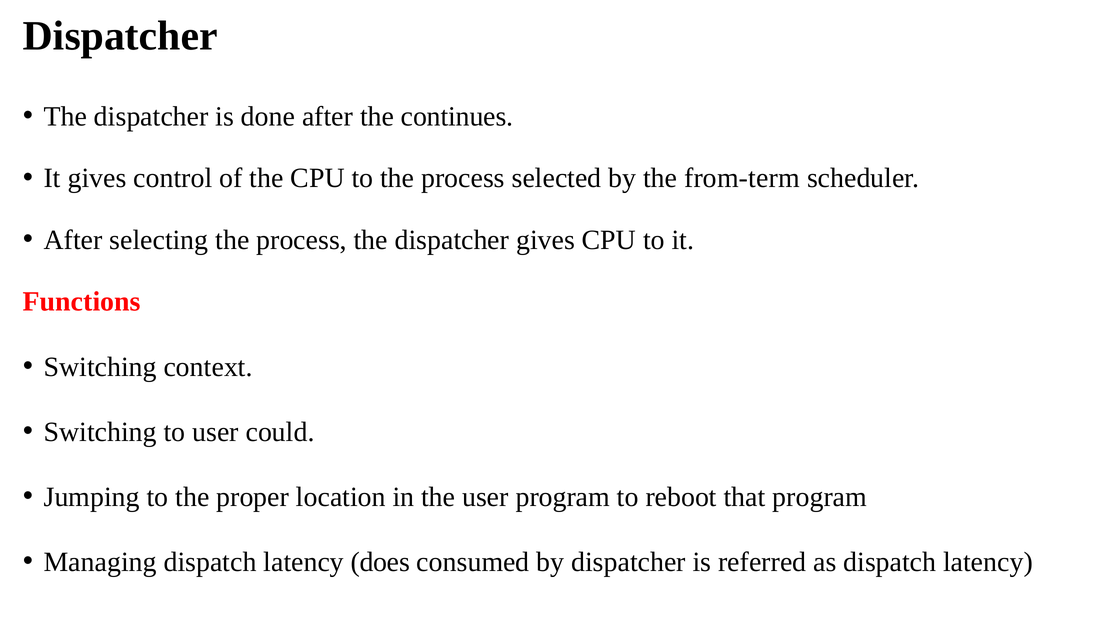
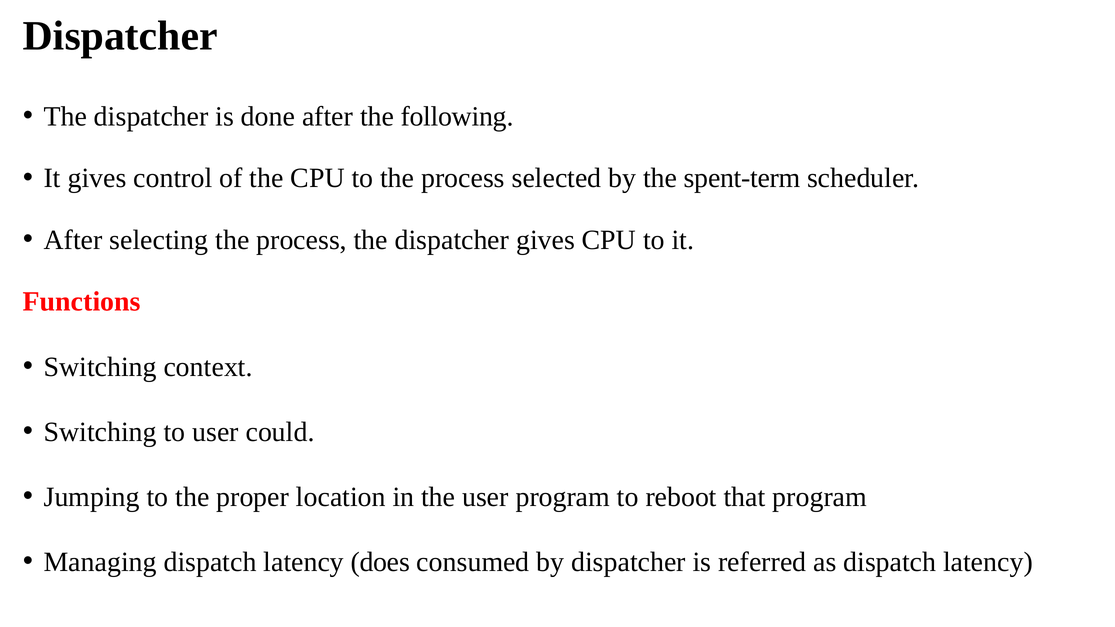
continues: continues -> following (457, 116)
from-term: from-term -> spent-term (742, 178)
